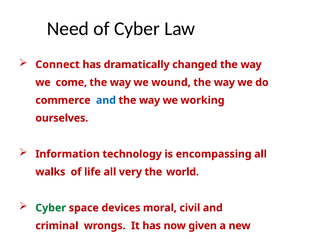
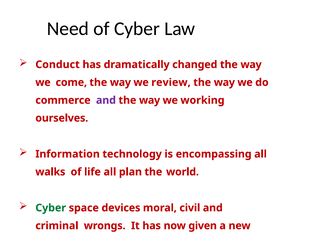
Connect: Connect -> Conduct (58, 65)
wound: wound -> review (171, 82)
and colour: blue -> purple (106, 100)
very: very -> plan (130, 172)
